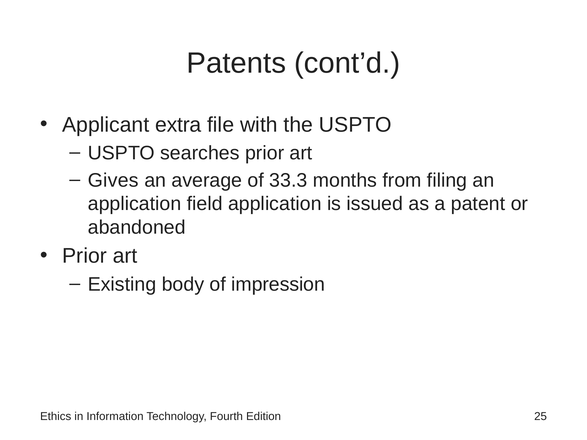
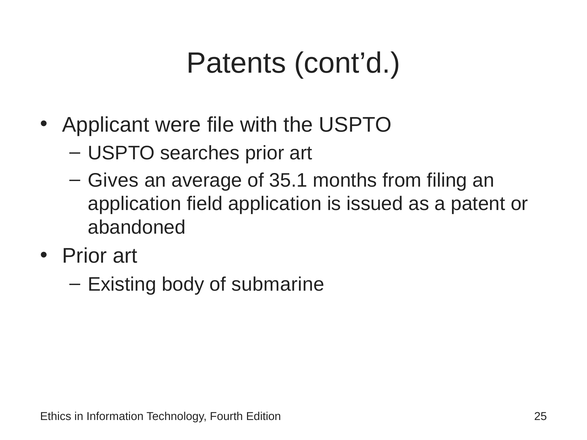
extra: extra -> were (178, 125)
33.3: 33.3 -> 35.1 (288, 180)
impression: impression -> submarine (278, 284)
